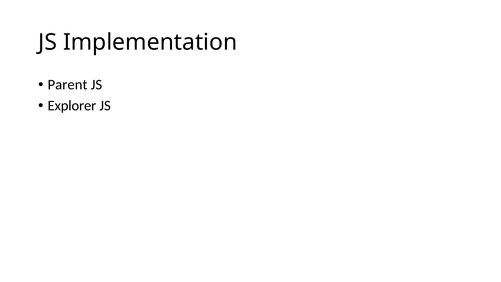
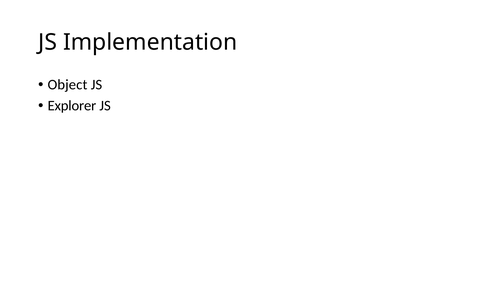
Parent: Parent -> Object (67, 85)
